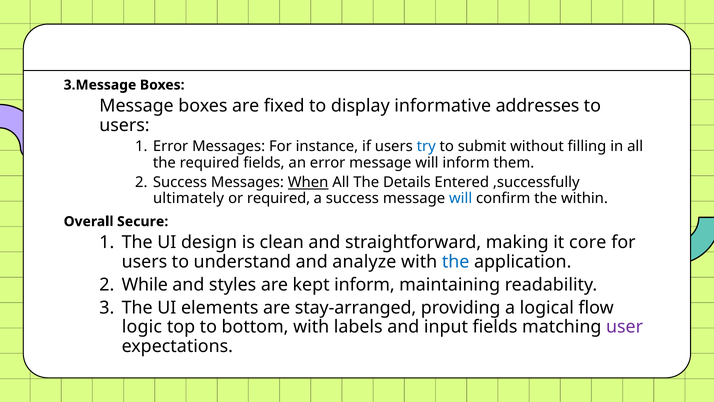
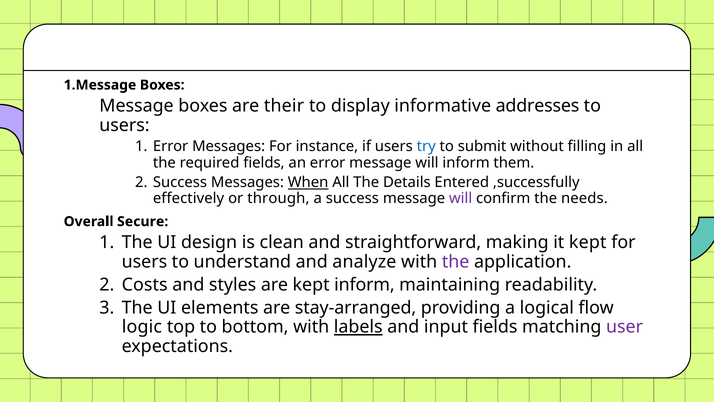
3.Message: 3.Message -> 1.Message (100, 85)
fixed: fixed -> their (284, 106)
ultimately: ultimately -> effectively (189, 198)
or required: required -> through (278, 198)
will colour: blue -> purple (461, 198)
within: within -> needs (584, 198)
it core: core -> kept (588, 242)
the colour: blue -> purple (456, 261)
While: While -> Costs (145, 284)
labels underline: none -> present (358, 327)
